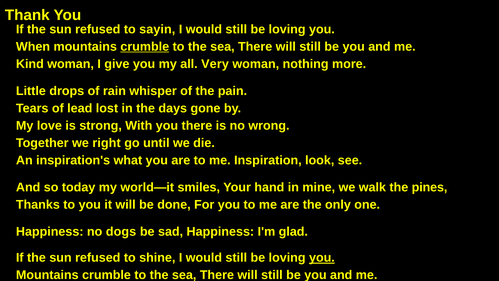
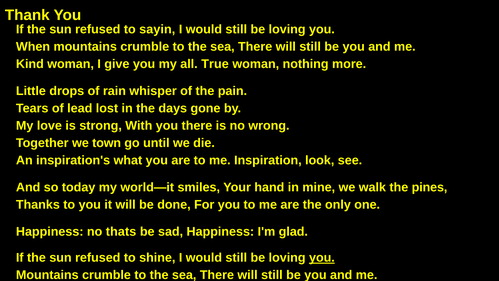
crumble underline: present -> none (145, 47)
Very: Very -> True (215, 64)
right: right -> town (107, 143)
dogs: dogs -> thats (121, 231)
